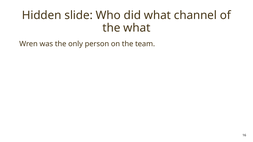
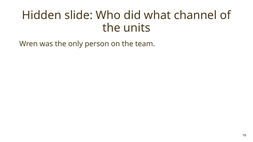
the what: what -> units (137, 28)
